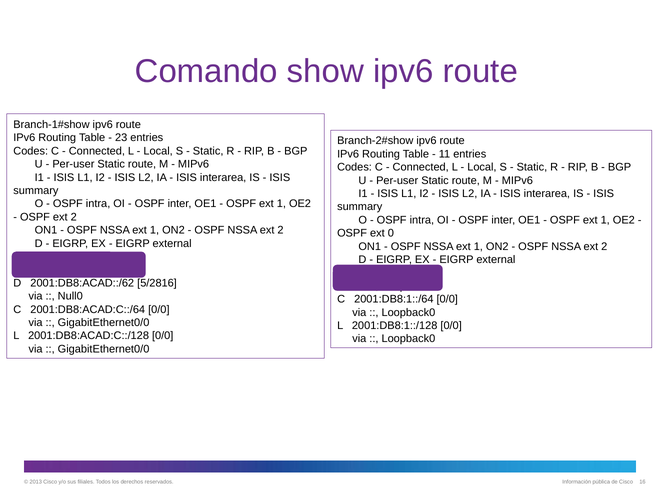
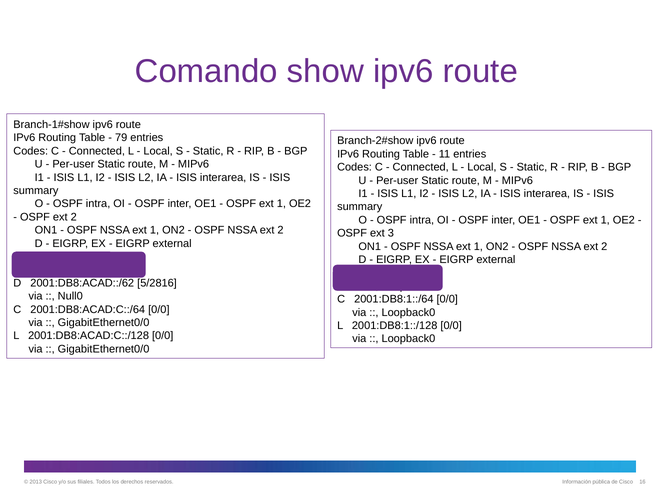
23: 23 -> 79 (121, 138)
0: 0 -> 3 (391, 233)
